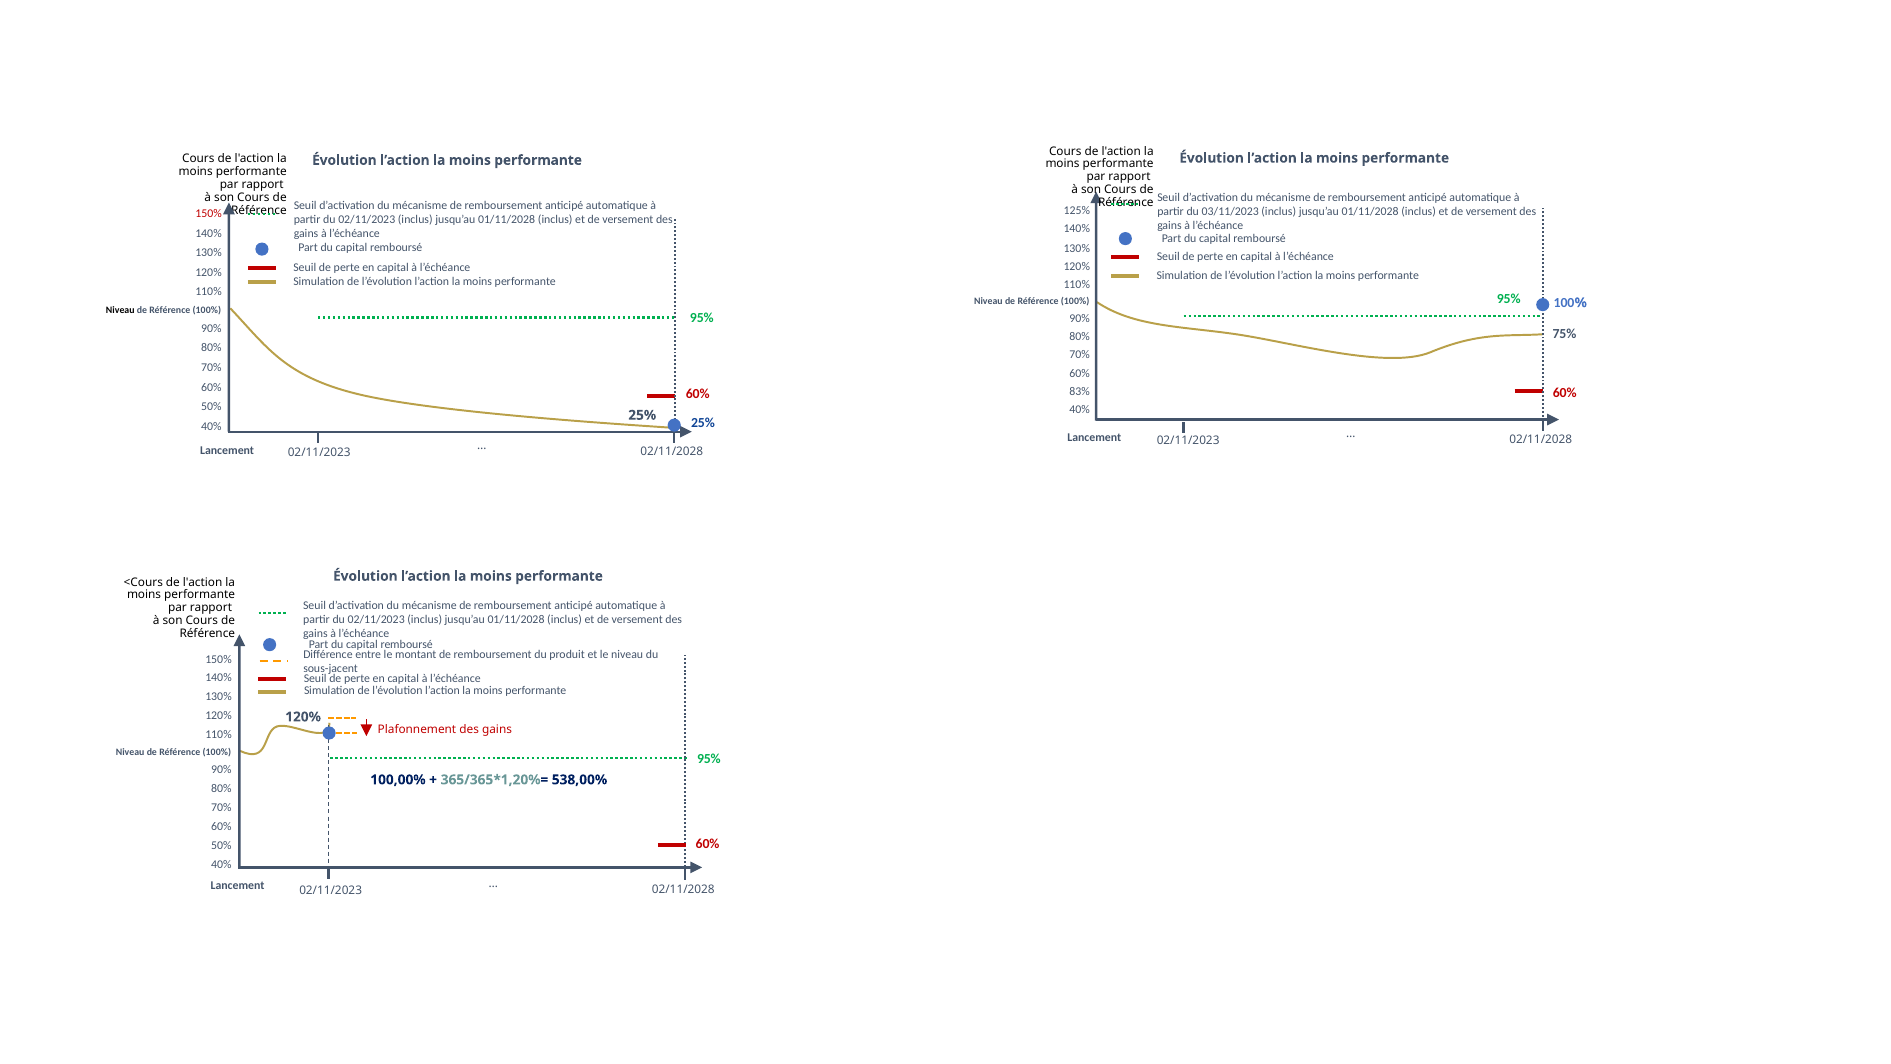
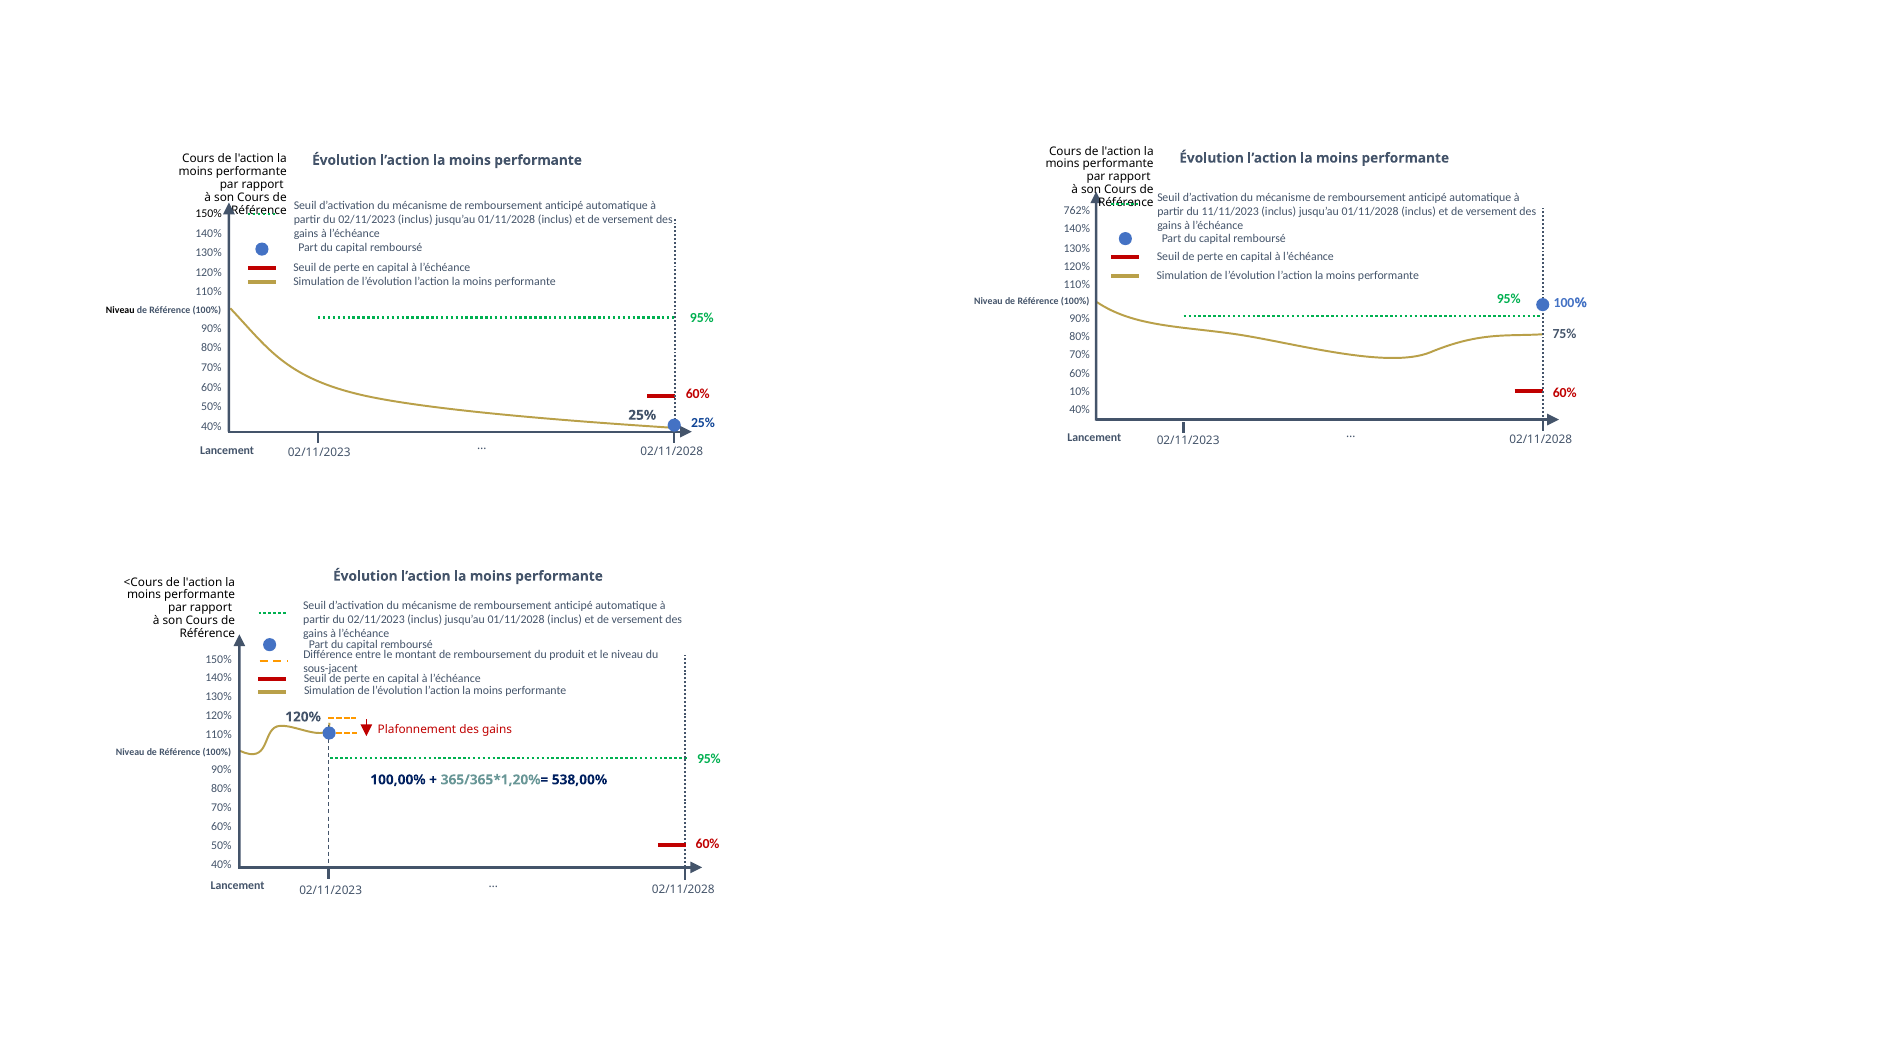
125%: 125% -> 762% (1077, 211)
03/11/2023: 03/11/2023 -> 11/11/2023 (1230, 211)
150% colour: red -> black (209, 214)
83%: 83% -> 10% (1080, 391)
